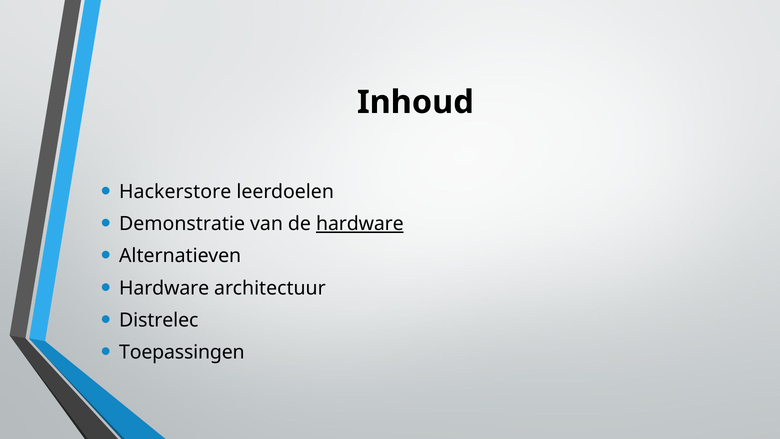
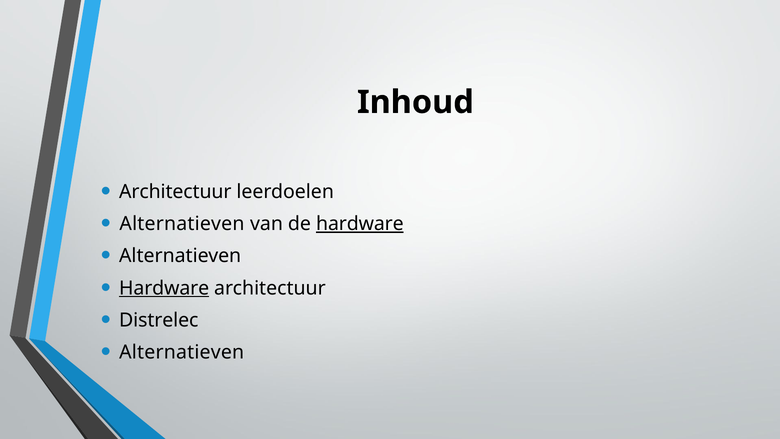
Hackerstore: Hackerstore -> Architectuur (175, 191)
Demonstratie: Demonstratie -> Alternatieven (182, 224)
Hardware underline: none -> present (164, 288)
Toepassingen: Toepassingen -> Alternatieven (182, 352)
